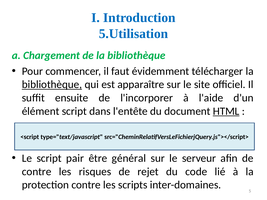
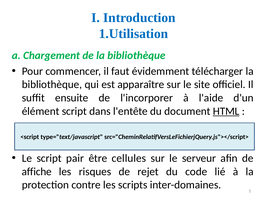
5.Utilisation: 5.Utilisation -> 1.Utilisation (133, 34)
bibliothèque underline: present -> none (52, 85)
général: général -> cellules (129, 158)
contre: contre -> affiche (37, 172)
